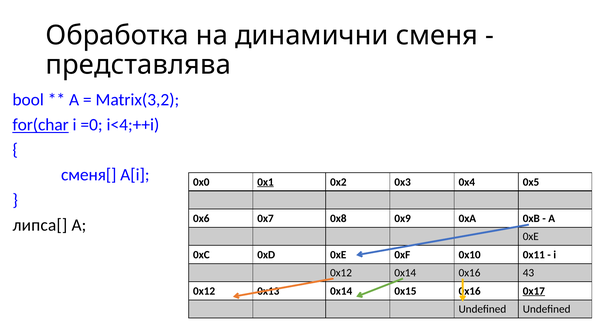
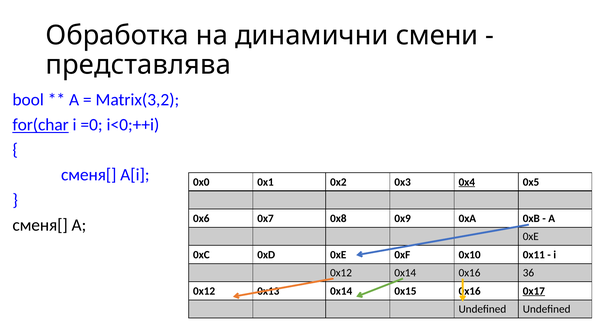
сменя: сменя -> смени (437, 35)
i<4;++i: i<4;++i -> i<0;++i (133, 125)
0x1 underline: present -> none (266, 182)
0x4 underline: none -> present (467, 182)
липса[: липса[ -> сменя[ (40, 225)
43: 43 -> 36 (528, 273)
